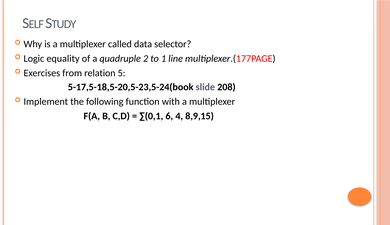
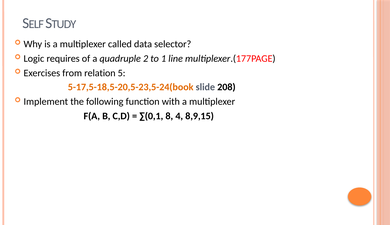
equality: equality -> requires (63, 59)
5-17,5-18,5-20,5-23,5-24(book colour: black -> orange (131, 87)
6: 6 -> 8 (169, 116)
